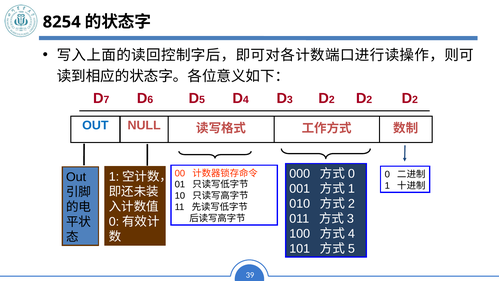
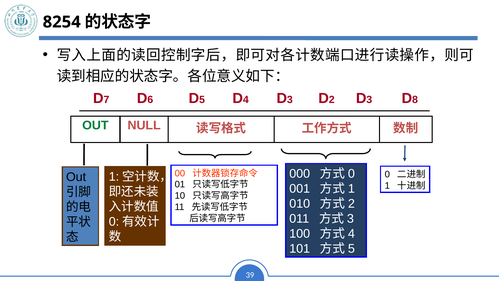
2: 2 -> 3 (369, 99)
2: 2 -> 8 (415, 99)
OUT colour: blue -> green (95, 125)
